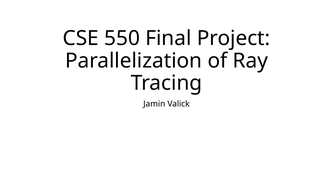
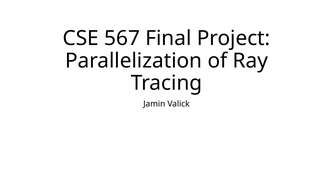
550: 550 -> 567 (122, 38)
